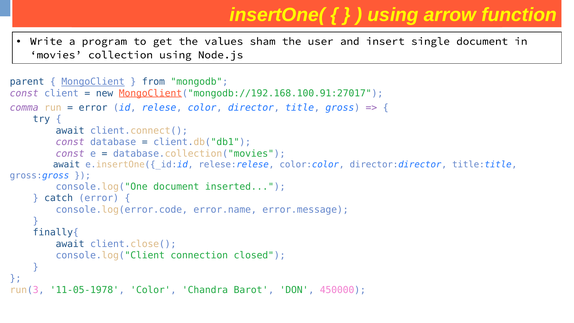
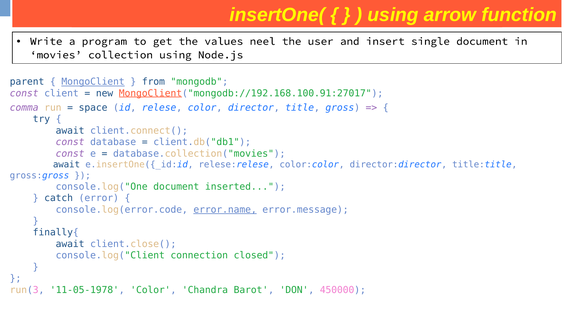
sham: sham -> neel (263, 41)
error: error -> space (93, 108)
error.name underline: none -> present (225, 209)
